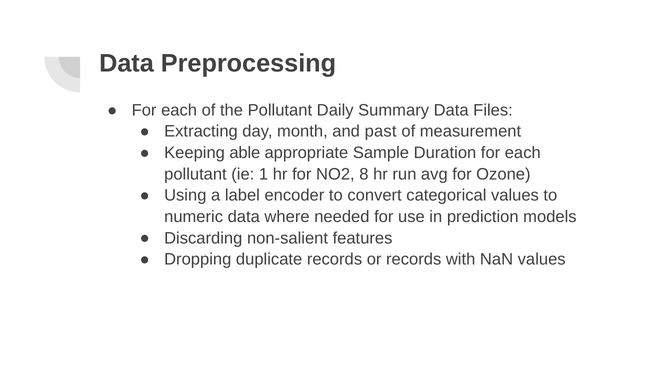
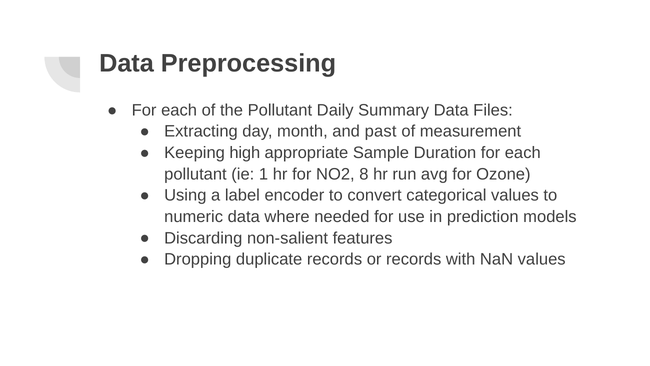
able: able -> high (245, 153)
